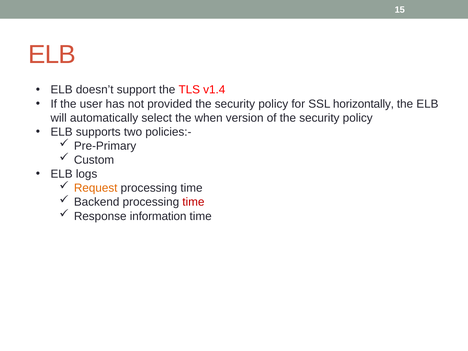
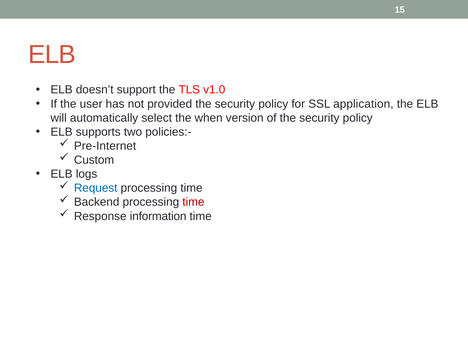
v1.4: v1.4 -> v1.0 (214, 90)
horizontally: horizontally -> application (363, 104)
Pre-Primary: Pre-Primary -> Pre-Internet (105, 146)
Request colour: orange -> blue (96, 188)
